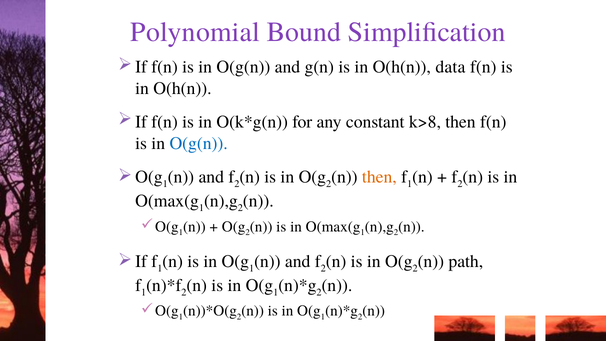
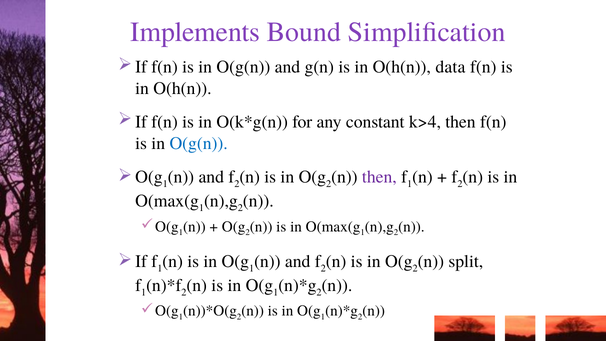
Polynomial: Polynomial -> Implements (195, 32)
k>8: k>8 -> k>4 (425, 122)
then colour: orange -> purple (379, 177)
path: path -> split (466, 261)
